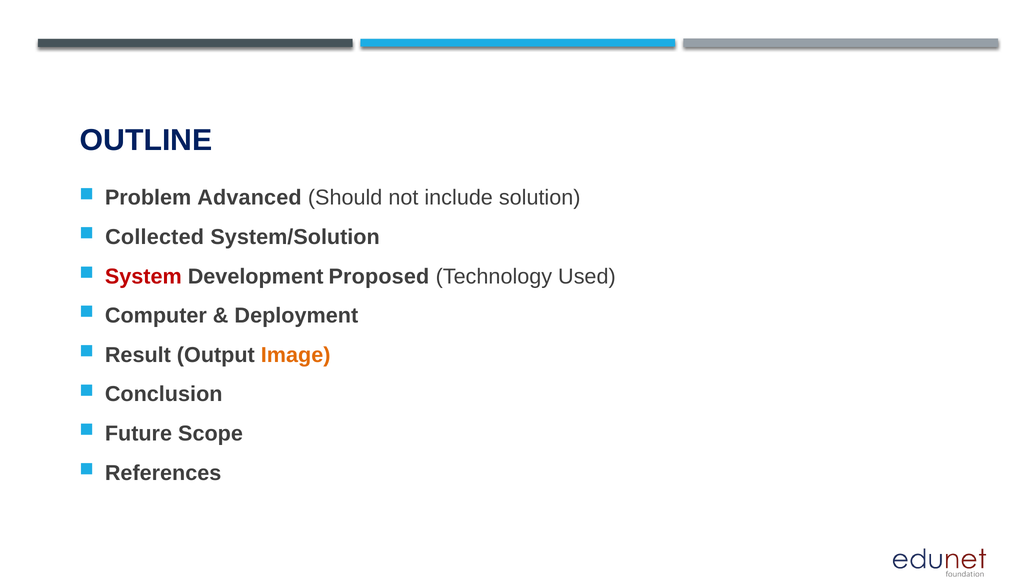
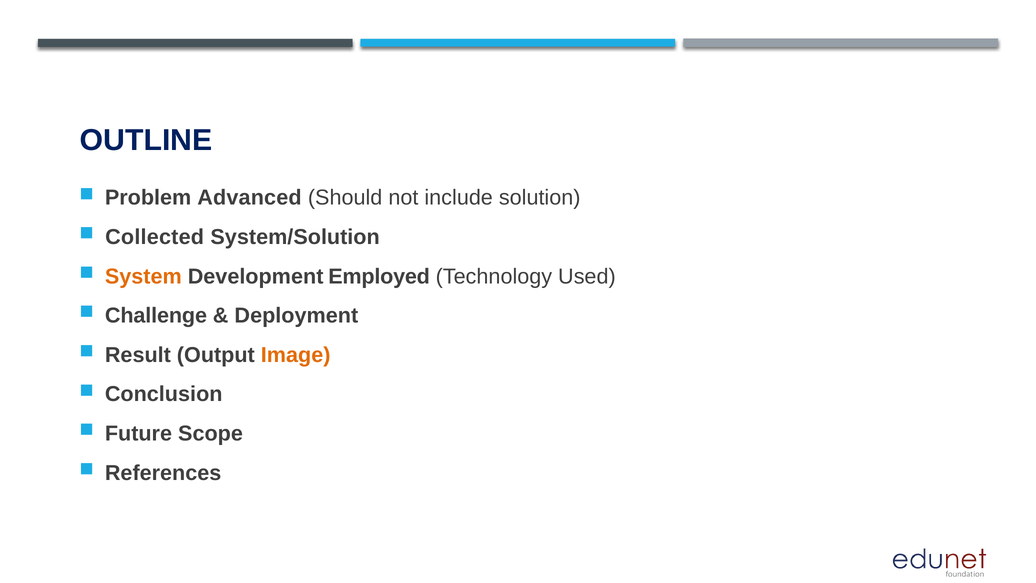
System colour: red -> orange (143, 276)
Proposed: Proposed -> Employed (379, 276)
Computer: Computer -> Challenge (156, 316)
